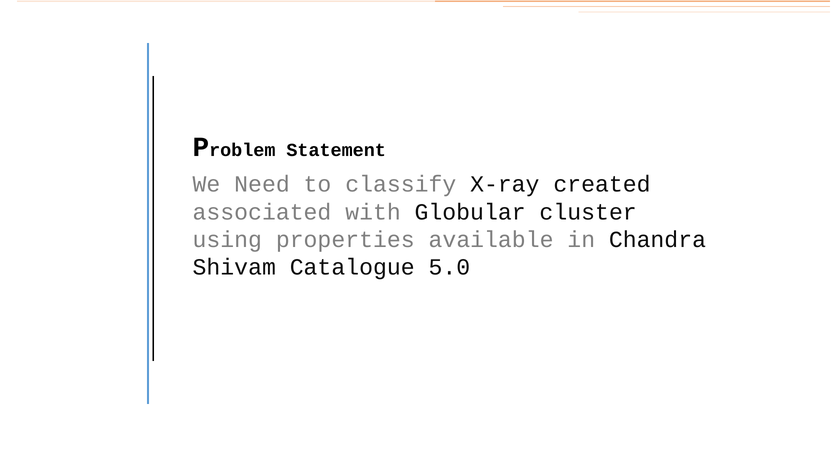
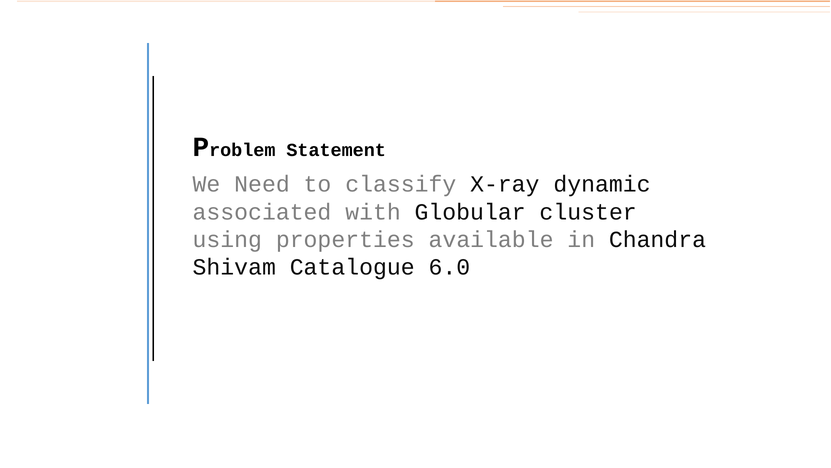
created: created -> dynamic (602, 184)
5.0: 5.0 -> 6.0 (449, 267)
